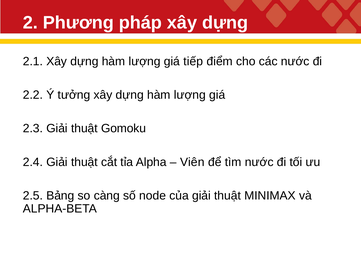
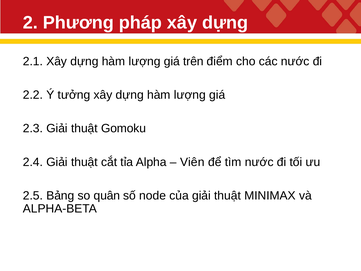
tiếp: tiếp -> trên (193, 61)
càng: càng -> quân (107, 195)
